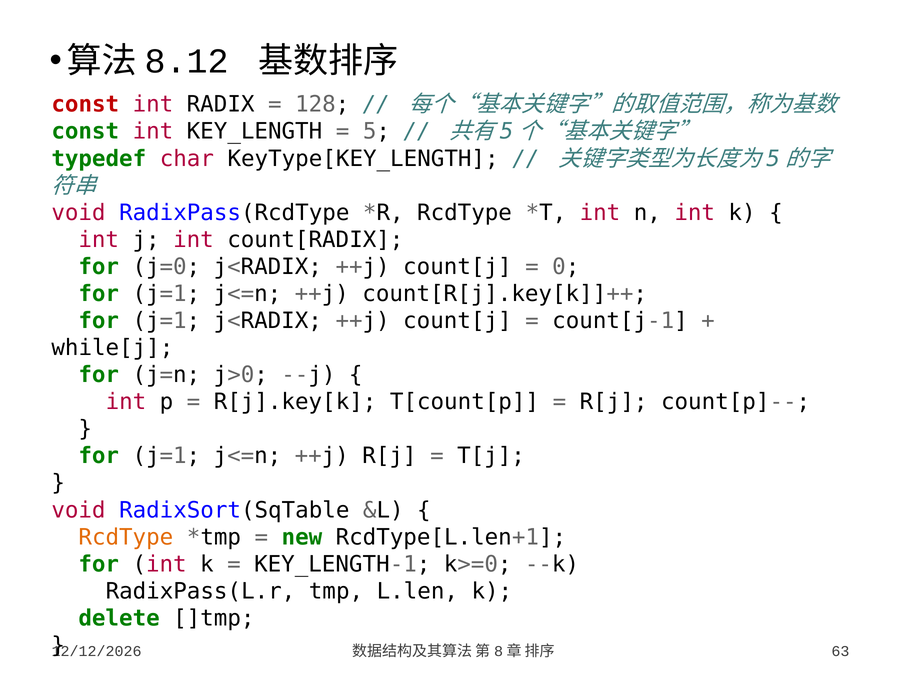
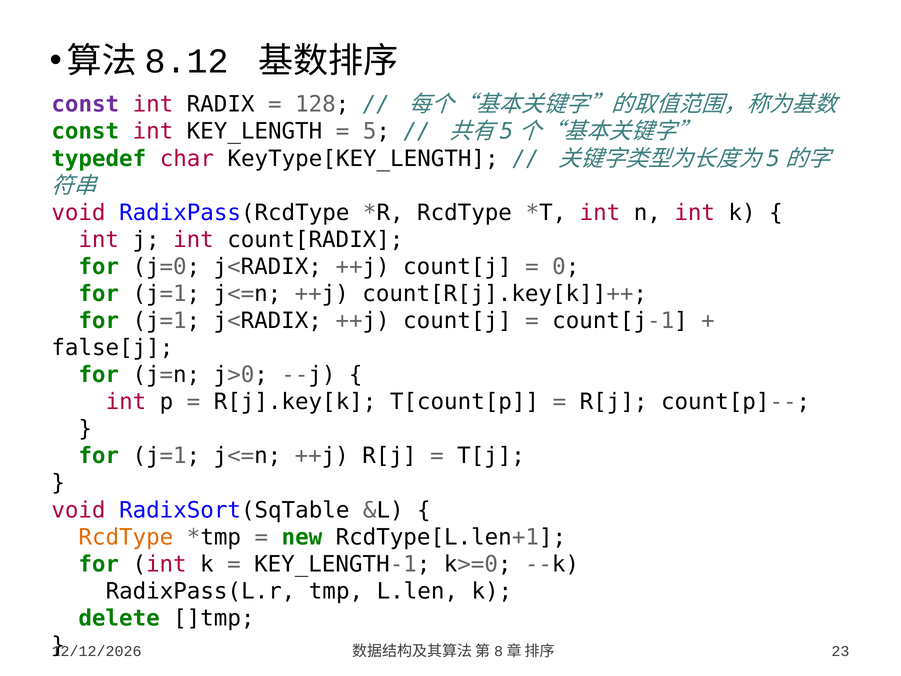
const colour: red -> purple (85, 104)
while[j: while[j -> false[j (112, 348)
63: 63 -> 23 (840, 651)
